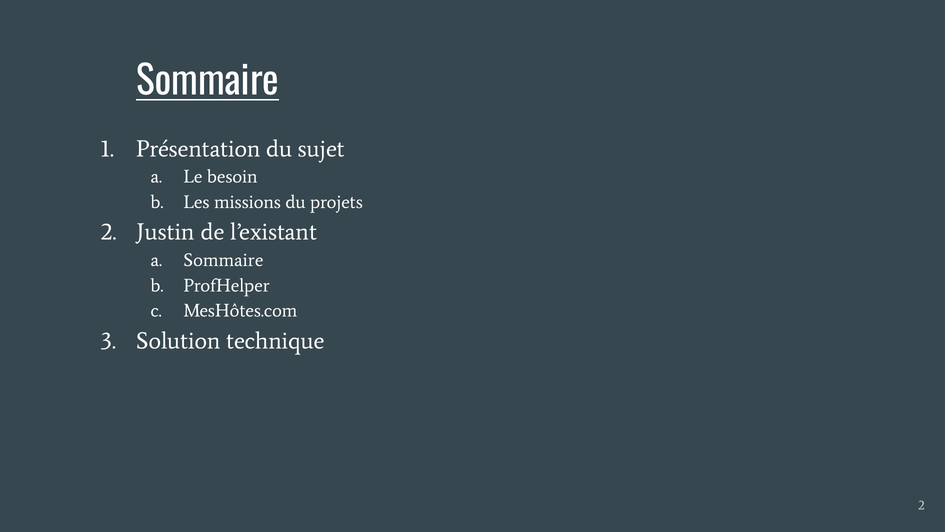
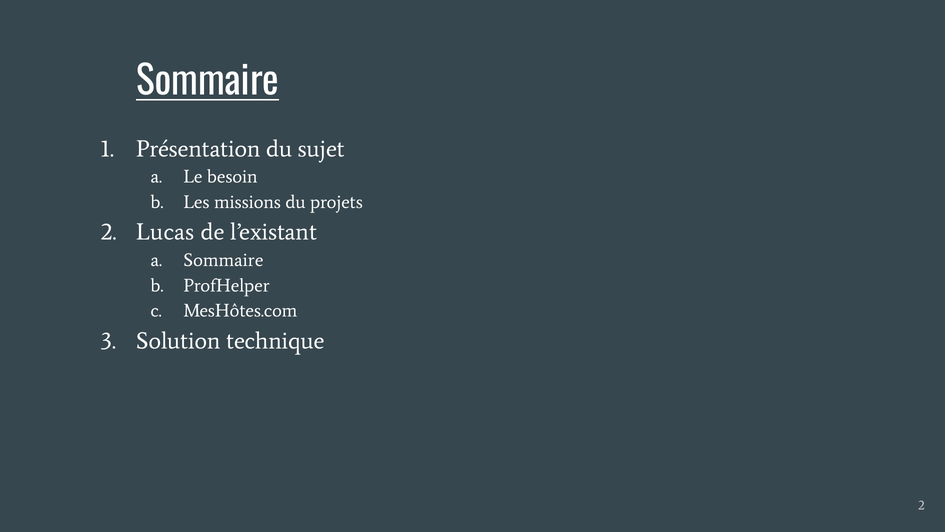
Justin: Justin -> Lucas (165, 232)
